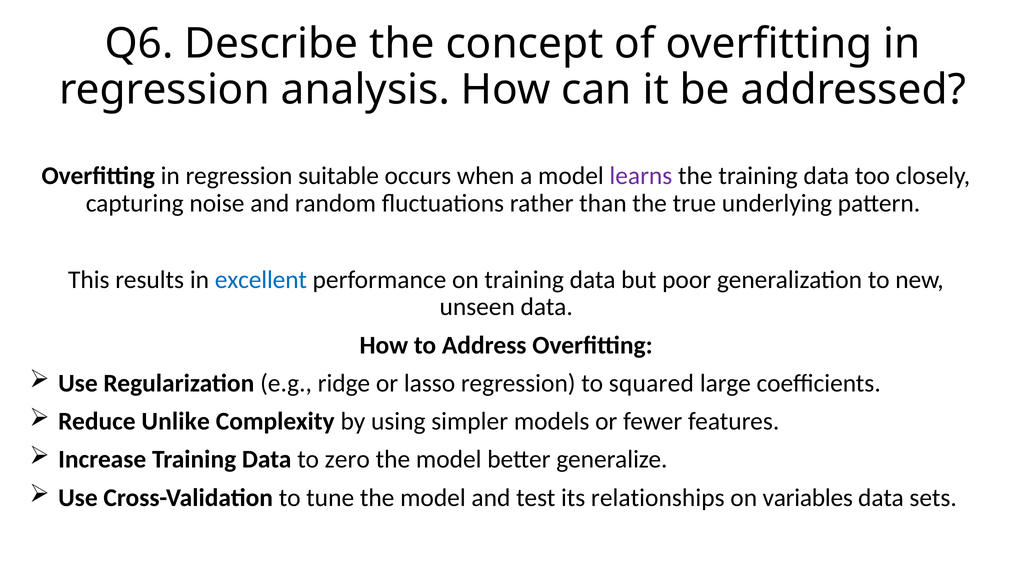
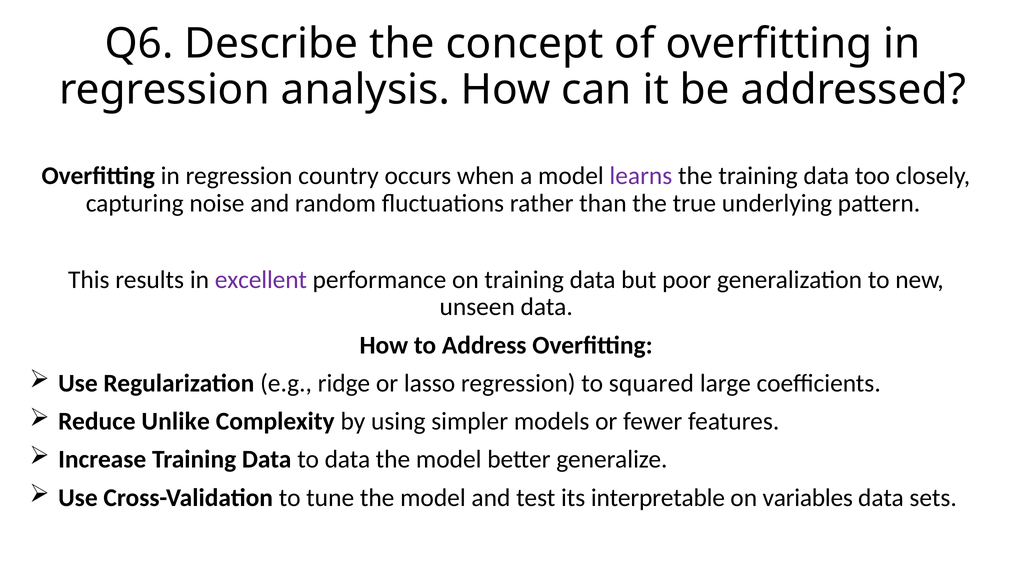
suitable: suitable -> country (338, 176)
excellent colour: blue -> purple (261, 279)
to zero: zero -> data (347, 459)
relationships: relationships -> interpretable (658, 497)
